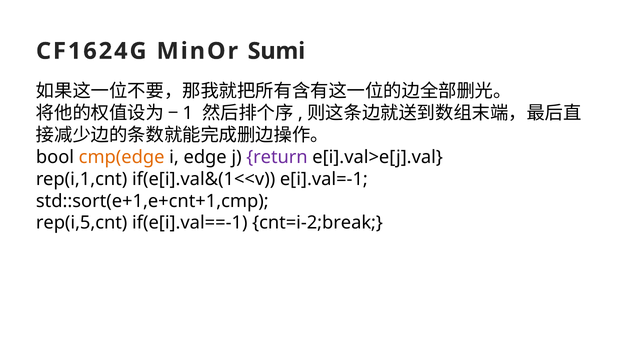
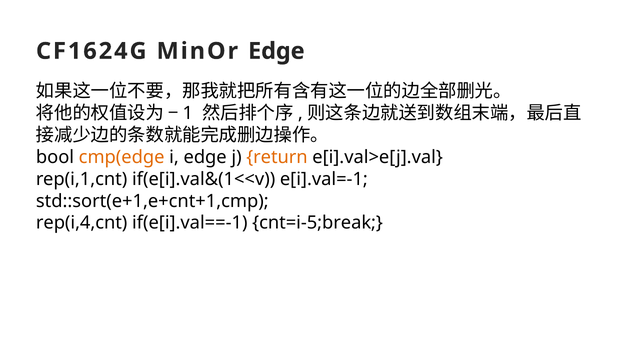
MinOr Sumi: Sumi -> Edge (276, 51)
return colour: purple -> orange (277, 157)
rep(i,5,cnt: rep(i,5,cnt -> rep(i,4,cnt (82, 223)
cnt=i-2;break: cnt=i-2;break -> cnt=i-5;break (318, 223)
